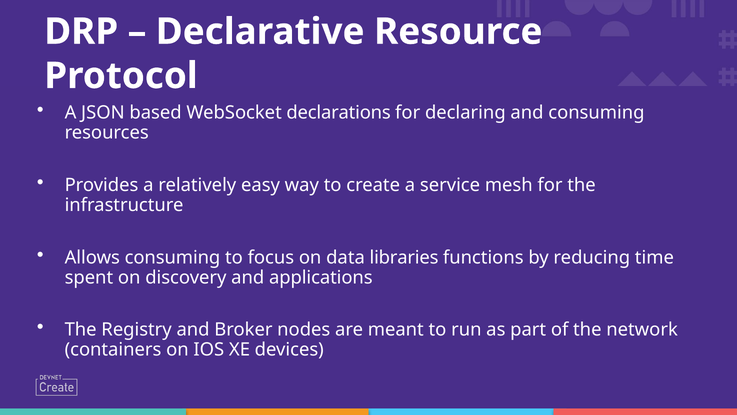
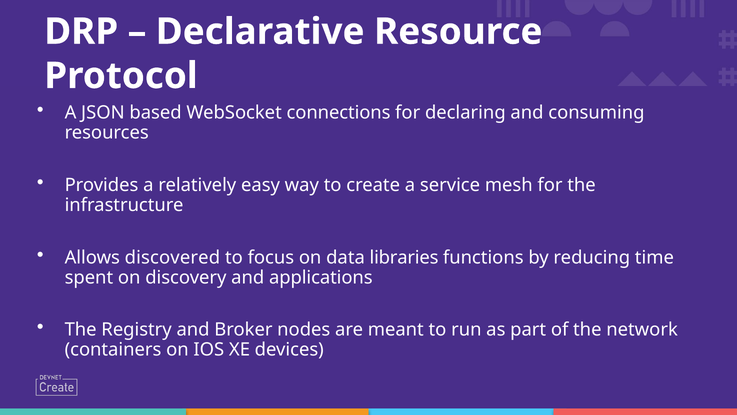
declarations: declarations -> connections (339, 113)
Allows consuming: consuming -> discovered (172, 257)
